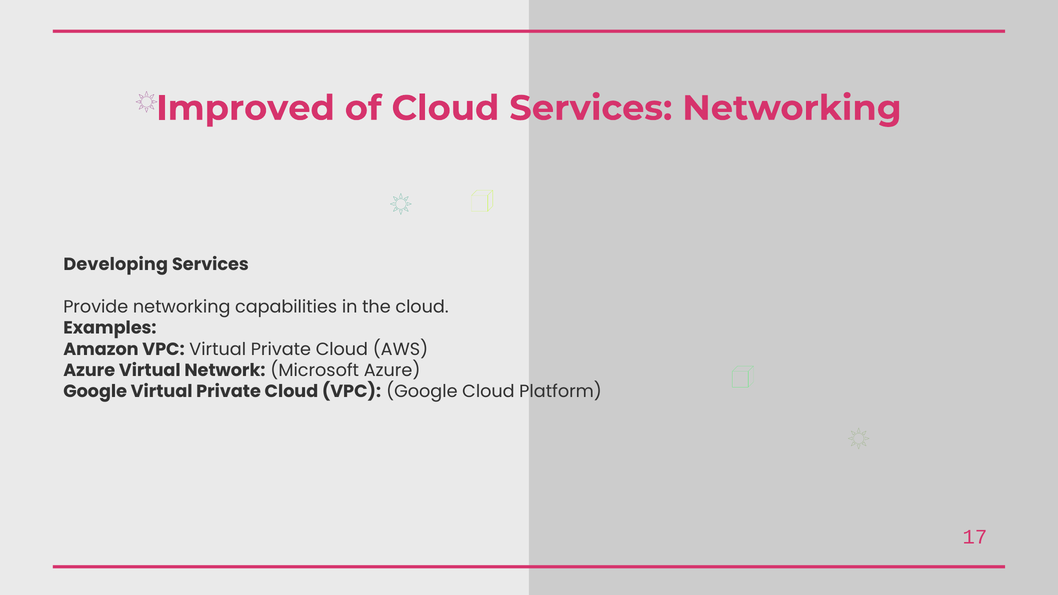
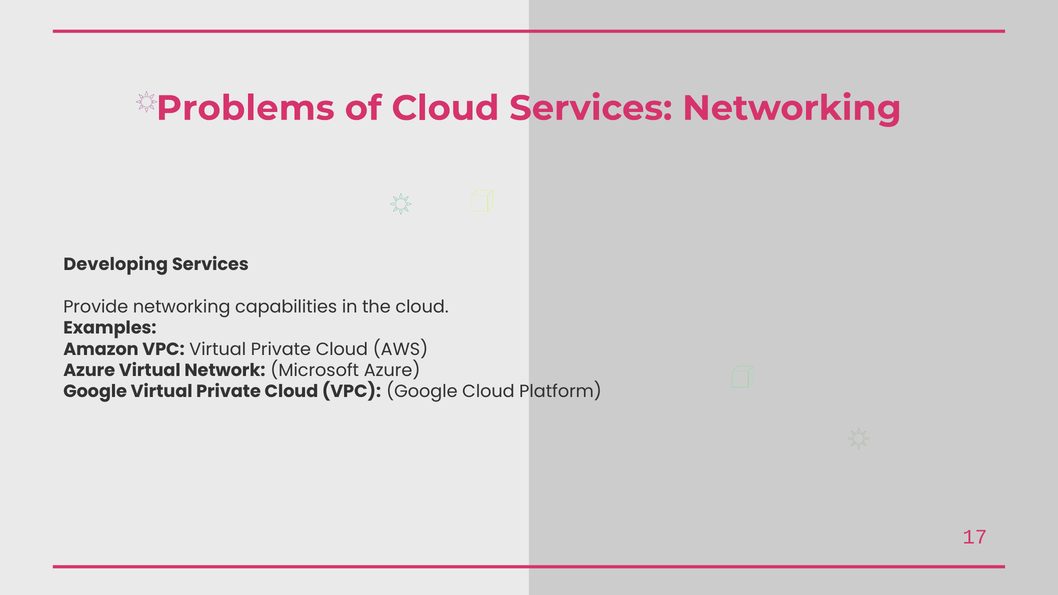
Improved: Improved -> Problems (245, 108)
